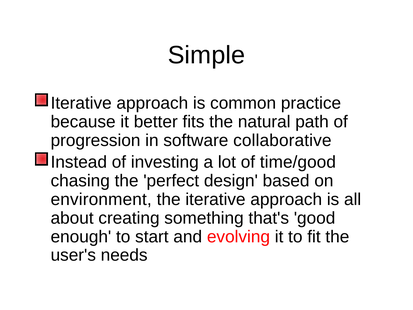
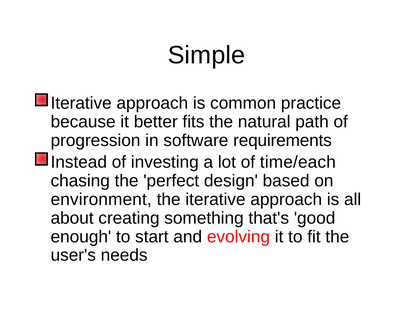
collaborative: collaborative -> requirements (283, 140)
time/good: time/good -> time/each (298, 162)
